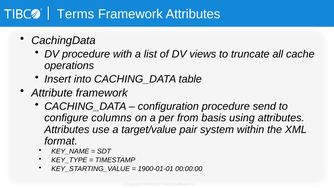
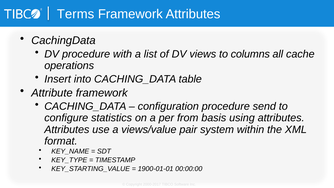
truncate: truncate -> columns (250, 54)
columns: columns -> statistics (112, 118)
target/value: target/value -> views/value (149, 129)
